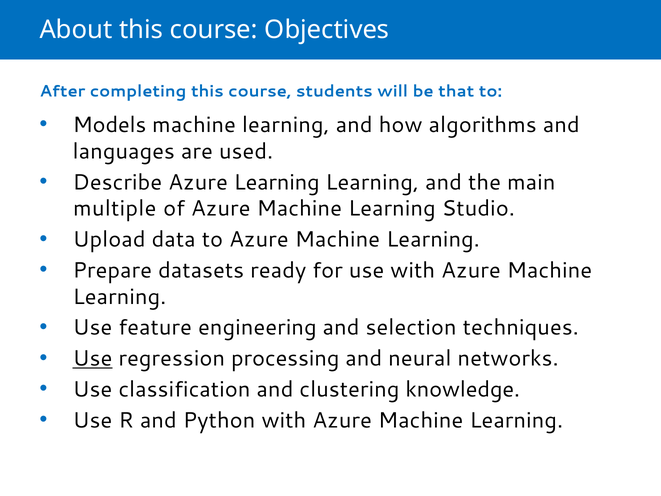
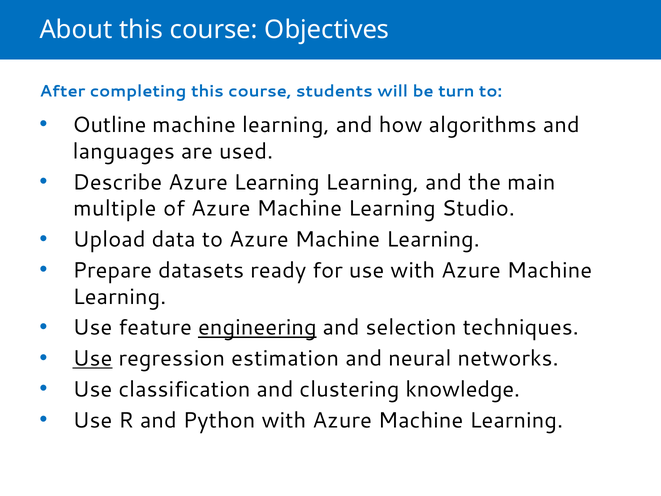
that: that -> turn (456, 91)
Models: Models -> Outline (109, 125)
engineering underline: none -> present (257, 328)
processing: processing -> estimation (285, 358)
